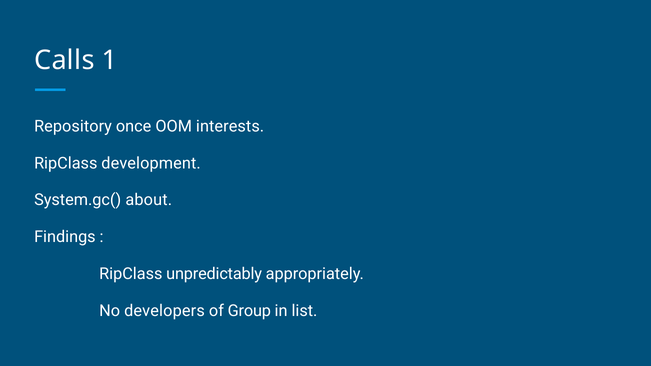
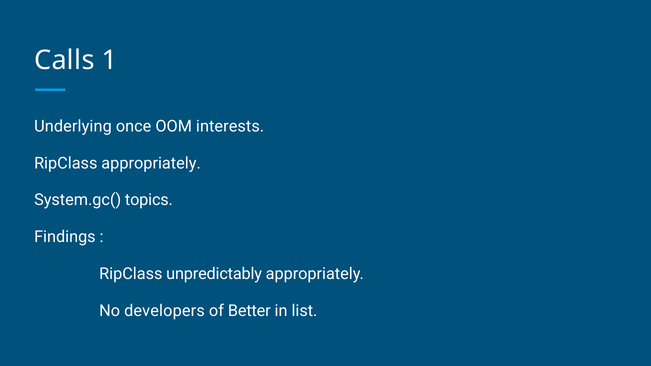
Repository: Repository -> Underlying (73, 126)
RipClass development: development -> appropriately (151, 163)
about: about -> topics (149, 200)
Group: Group -> Better (249, 311)
